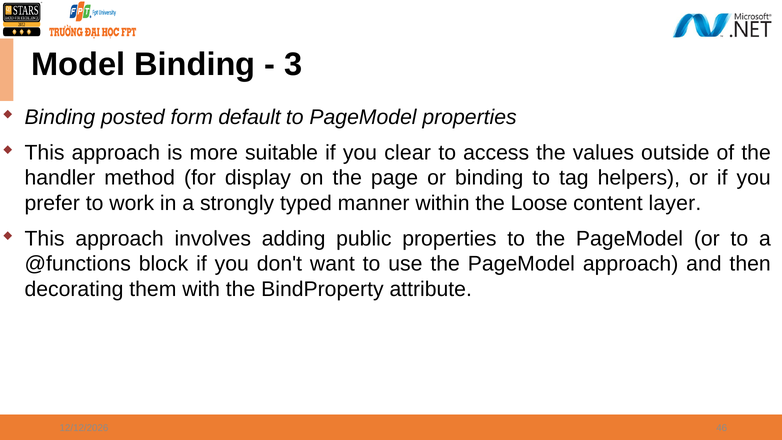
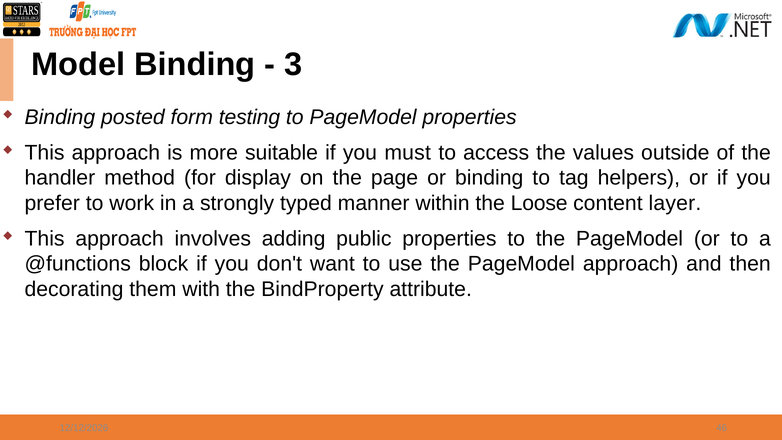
default: default -> testing (250, 117)
clear: clear -> must (408, 152)
